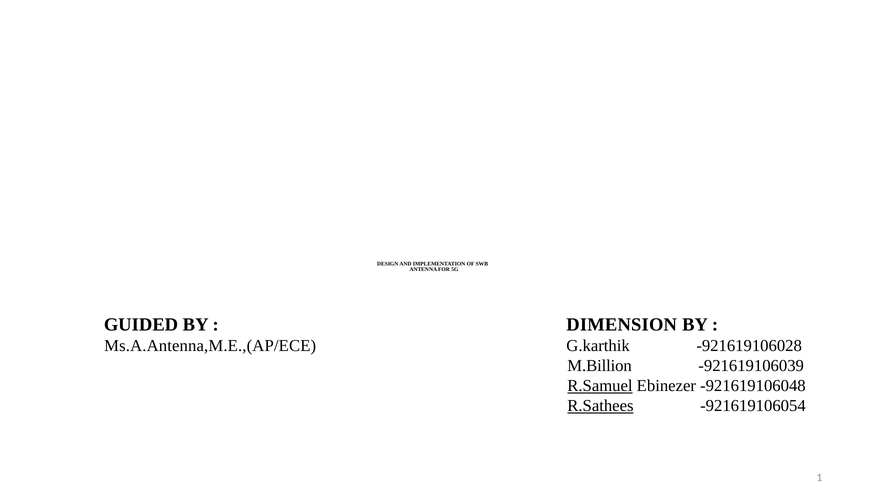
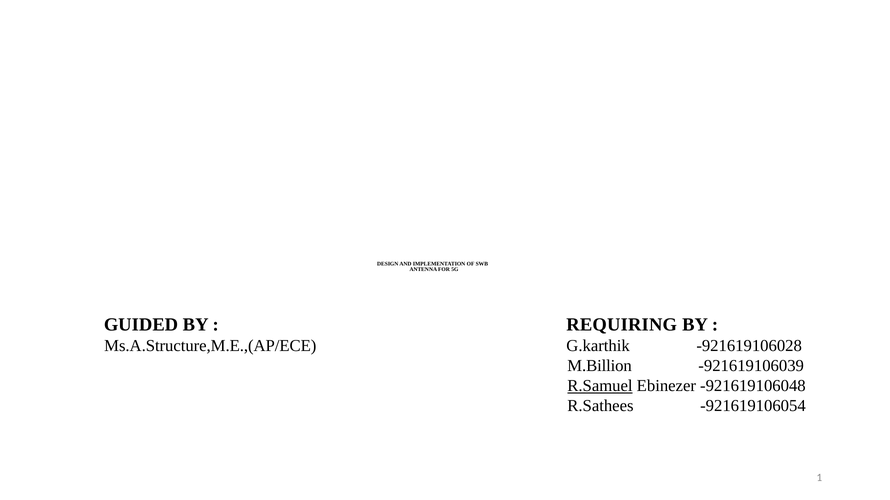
DIMENSION: DIMENSION -> REQUIRING (622, 325)
Ms.A.Antenna,M.E.,(AP/ECE: Ms.A.Antenna,M.E.,(AP/ECE -> Ms.A.Structure,M.E.,(AP/ECE (210, 346)
R.Sathees underline: present -> none (600, 406)
